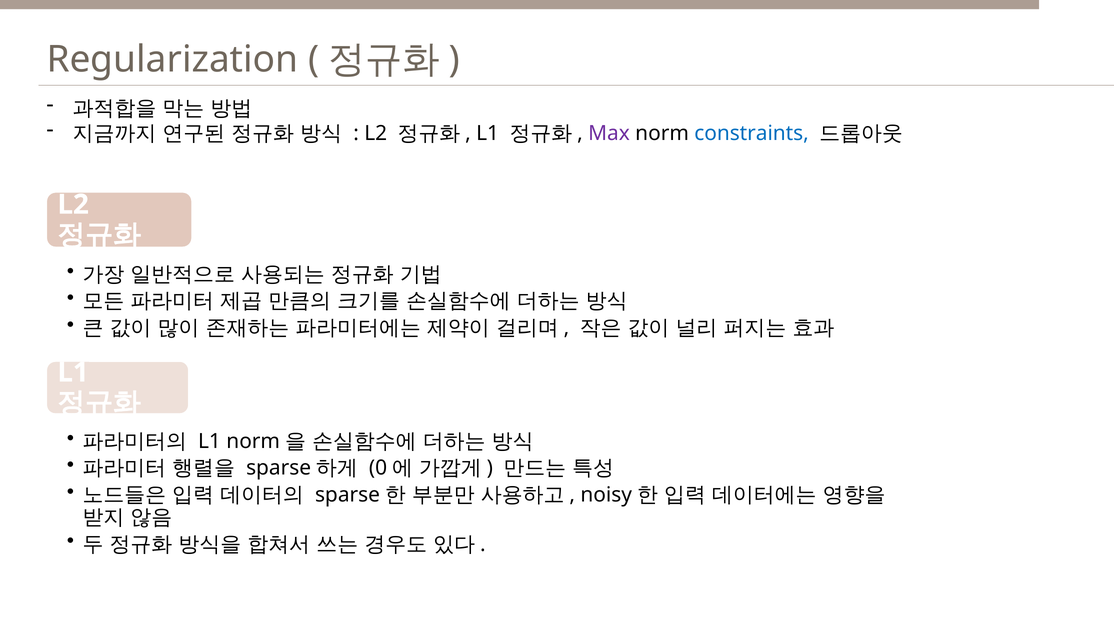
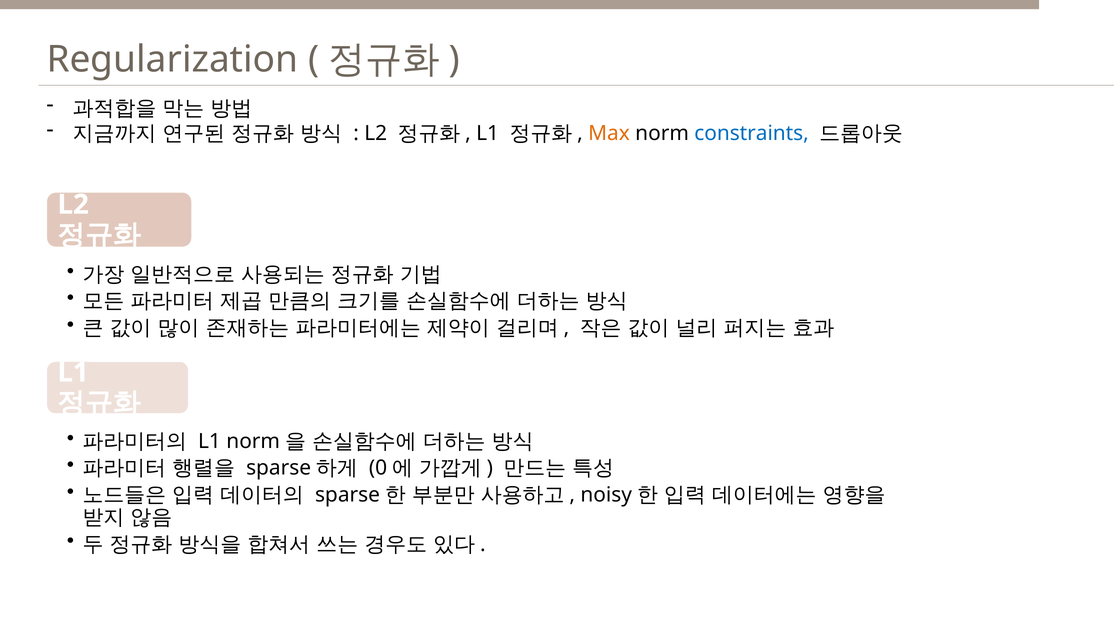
Max colour: purple -> orange (609, 133)
